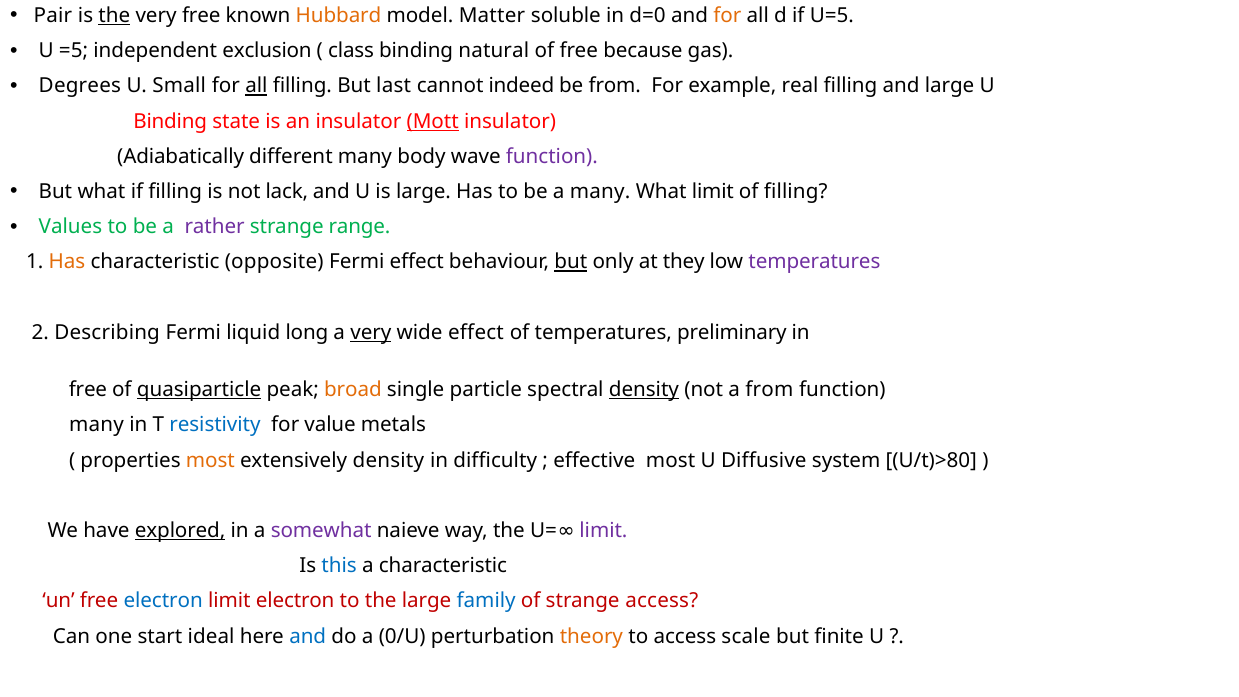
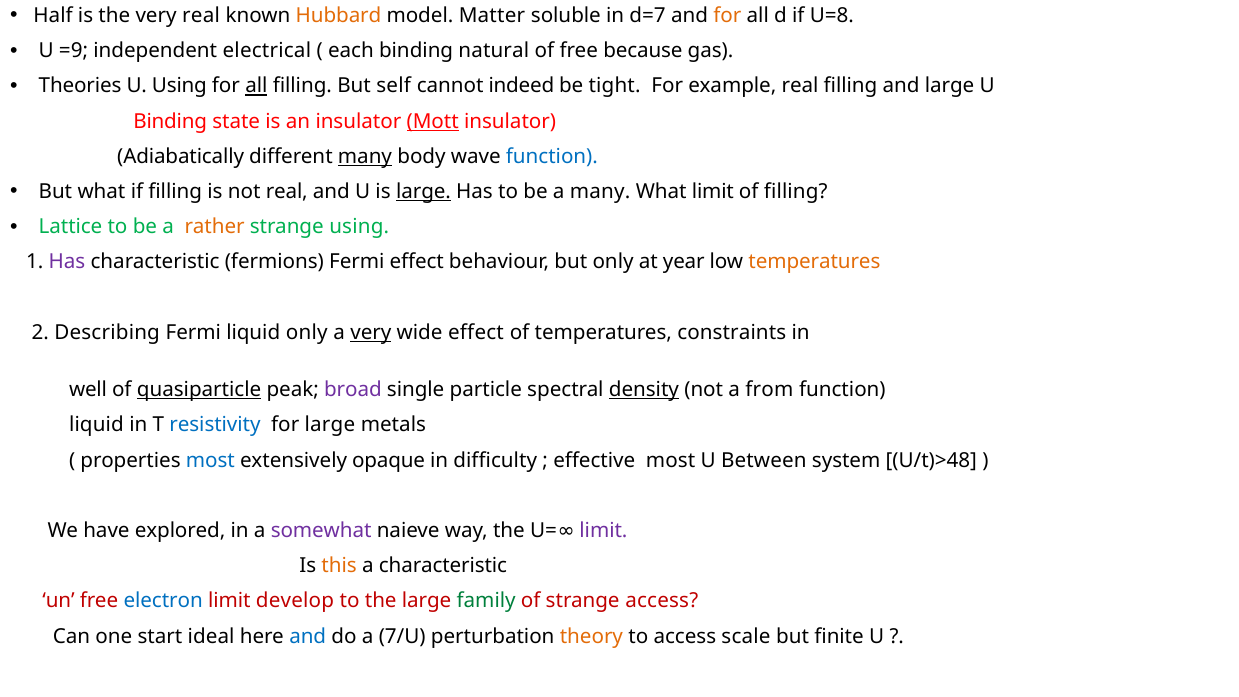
Pair: Pair -> Half (53, 16)
the underline: present -> none (114, 16)
very free: free -> real (201, 16)
d=0: d=0 -> d=7 (648, 16)
U=5: U=5 -> U=8 (832, 16)
=5: =5 -> =9 (74, 51)
exclusion: exclusion -> electrical (267, 51)
class: class -> each (351, 51)
Degrees: Degrees -> Theories (80, 86)
U Small: Small -> Using (179, 86)
last: last -> self (394, 86)
be from: from -> tight (615, 86)
many underline: none -> present (365, 156)
function colour: purple -> blue (552, 156)
not lack: lack -> real (287, 192)
large underline: none -> present (424, 192)
Values: Values -> Lattice (71, 227)
rather colour: purple -> orange (215, 227)
strange range: range -> using (359, 227)
Has colour: orange -> purple (67, 262)
opposite: opposite -> fermions (274, 262)
but underline: present -> none (571, 262)
they: they -> year (684, 262)
temperatures colour: purple -> orange (814, 262)
liquid long: long -> only (307, 332)
preliminary: preliminary -> constraints (732, 332)
free: free -> well (88, 390)
broad colour: orange -> purple (353, 390)
many: many -> liquid (96, 425)
for value: value -> large (330, 425)
most colour: orange -> blue (210, 460)
extensively density: density -> opaque (389, 460)
Diffusive: Diffusive -> Between (764, 460)
U/t)>80: U/t)>80 -> U/t)>48 (931, 460)
explored underline: present -> none (180, 531)
this colour: blue -> orange (339, 566)
limit electron: electron -> develop (295, 601)
family colour: blue -> green (486, 601)
0/U: 0/U -> 7/U (402, 636)
